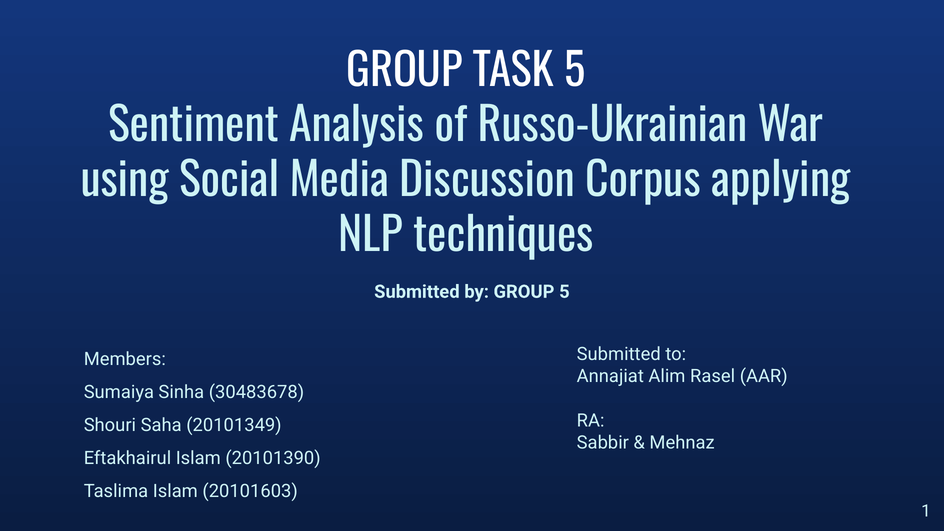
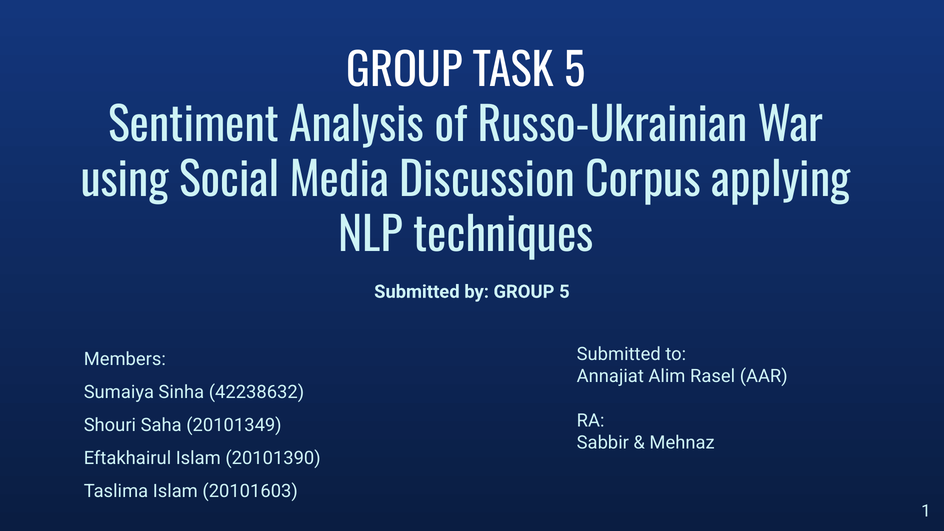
30483678: 30483678 -> 42238632 (256, 392)
